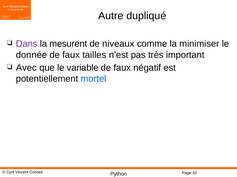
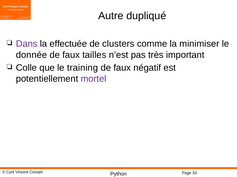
mesurent: mesurent -> effectuée (68, 44)
niveaux: niveaux -> clusters (118, 44)
Avec: Avec -> Colle (26, 68)
variable: variable -> training (83, 68)
mortel colour: blue -> purple (94, 79)
